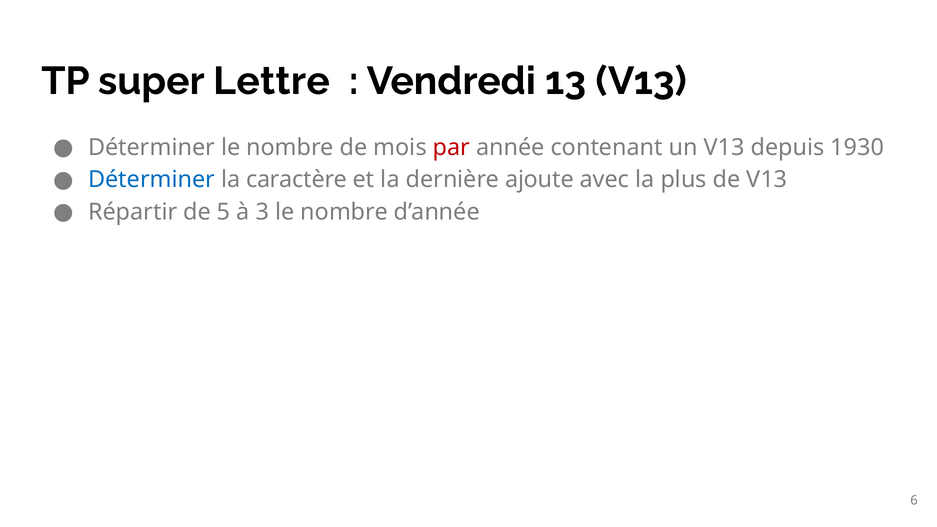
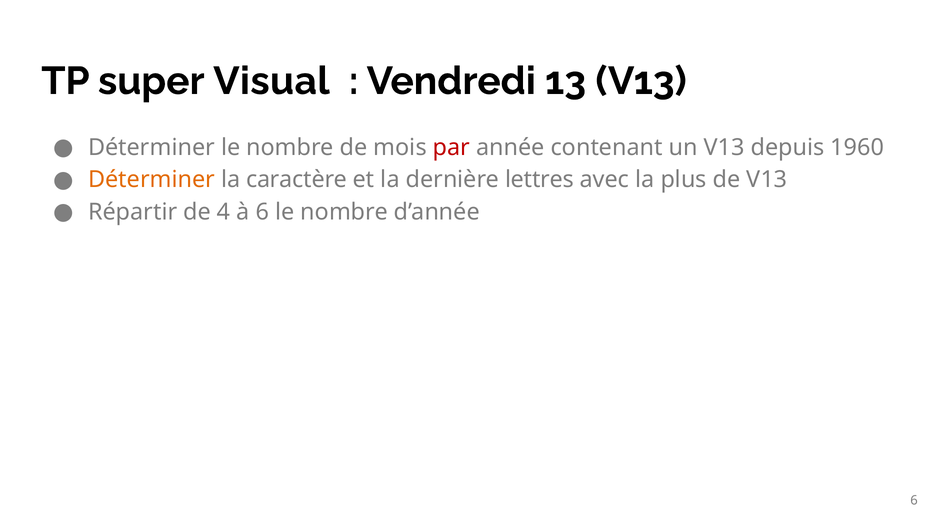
Lettre: Lettre -> Visual (271, 81)
1930: 1930 -> 1960 (857, 147)
Déterminer colour: blue -> orange (152, 180)
ajoute: ajoute -> lettres (539, 180)
5: 5 -> 4 (224, 212)
à 3: 3 -> 6 (262, 212)
